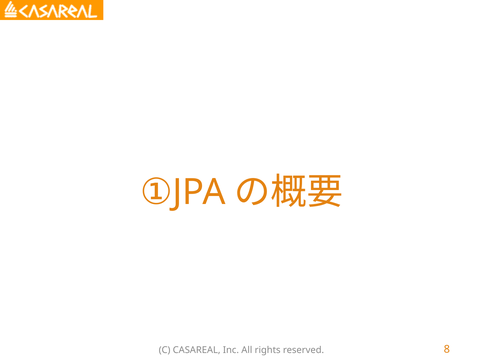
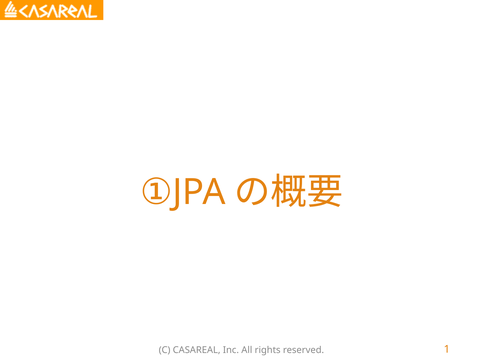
8: 8 -> 1 (447, 349)
